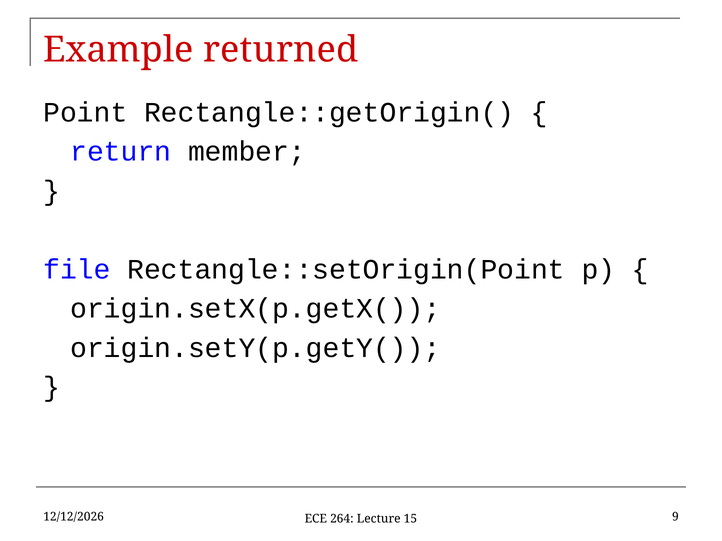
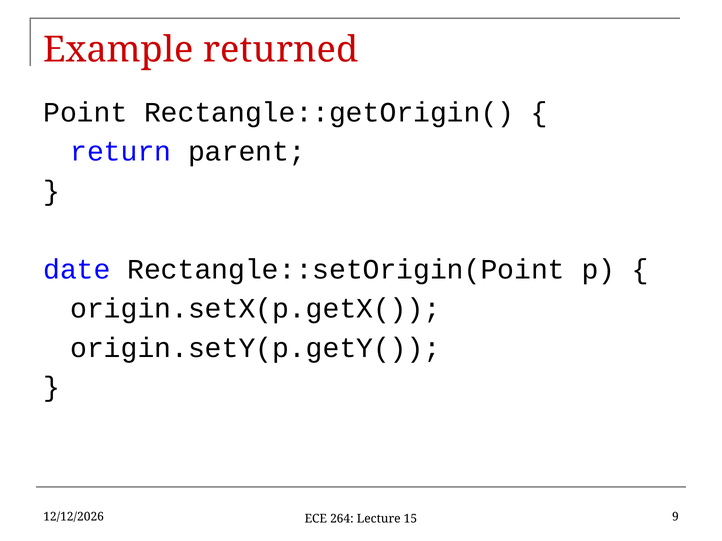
member: member -> parent (247, 152)
file: file -> date (77, 270)
